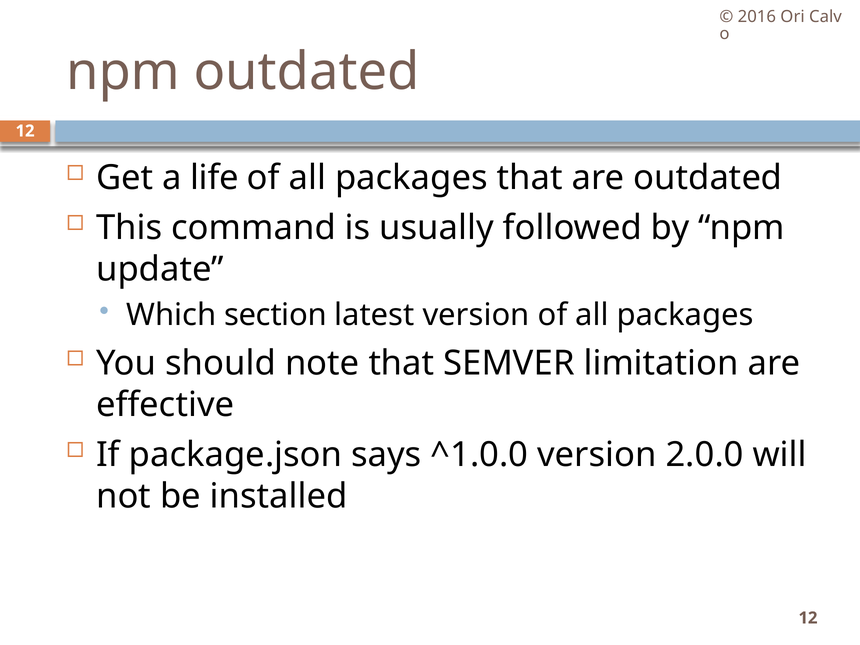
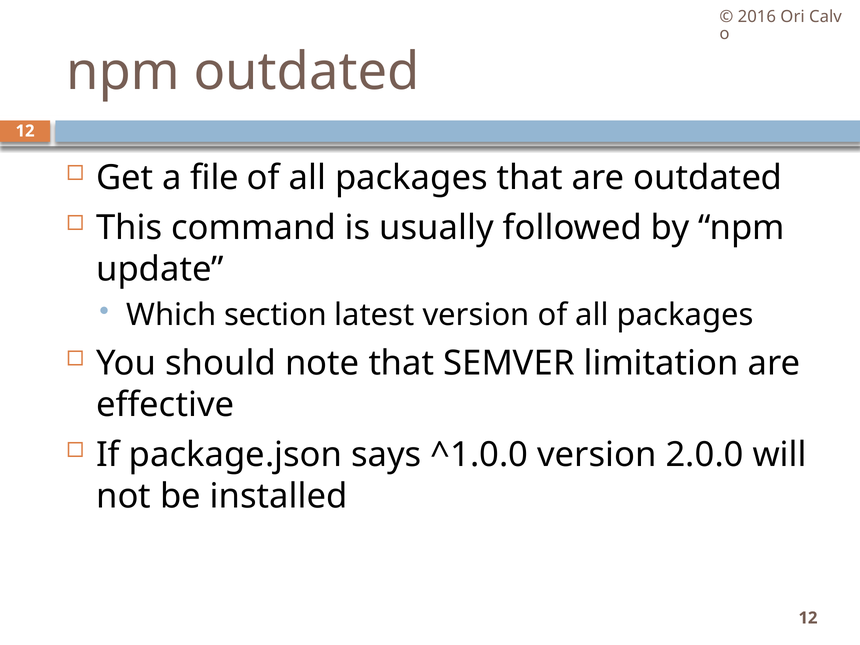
life: life -> file (215, 178)
